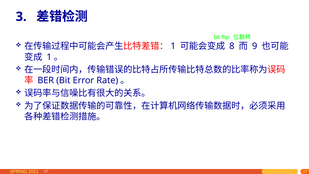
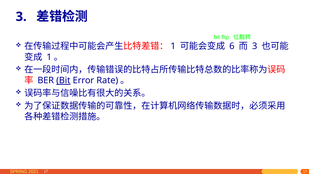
8: 8 -> 6 (232, 46)
9: 9 -> 3 (255, 46)
Bit underline: none -> present (63, 80)
